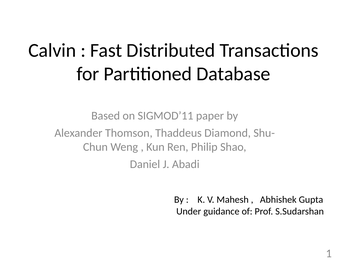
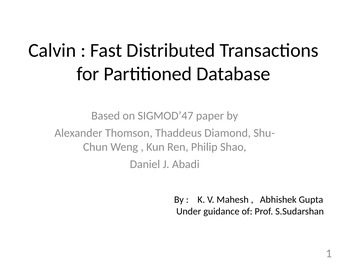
SIGMOD’11: SIGMOD’11 -> SIGMOD’47 (165, 116)
